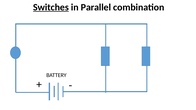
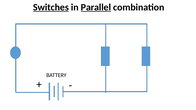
Parallel underline: none -> present (96, 7)
